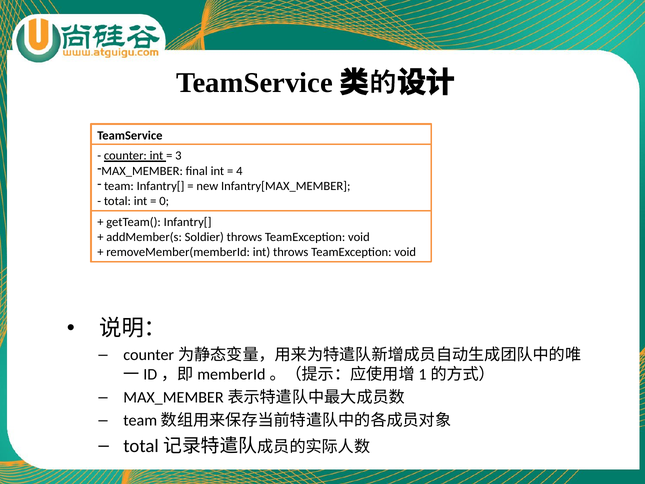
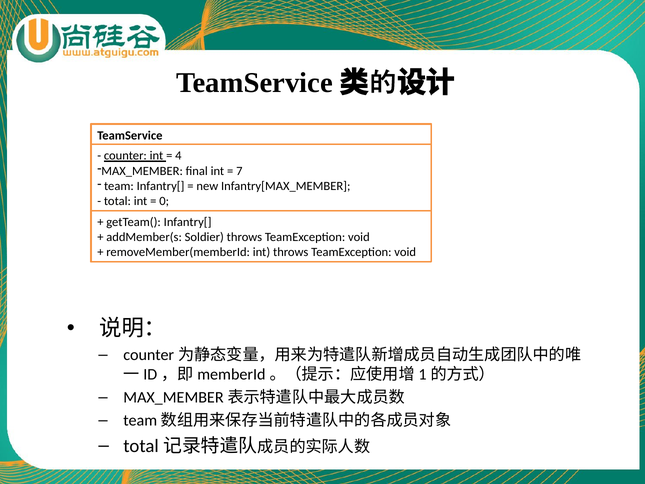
3: 3 -> 4 (178, 156)
4: 4 -> 7 (239, 171)
